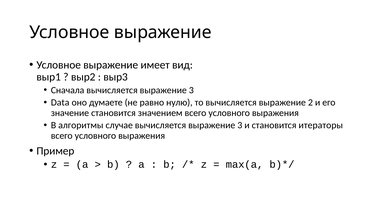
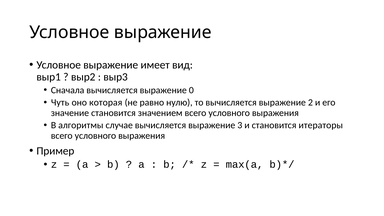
Сначала вычисляется выражение 3: 3 -> 0 (191, 90)
Data: Data -> Чуть (60, 103)
думаете: думаете -> которая (106, 103)
